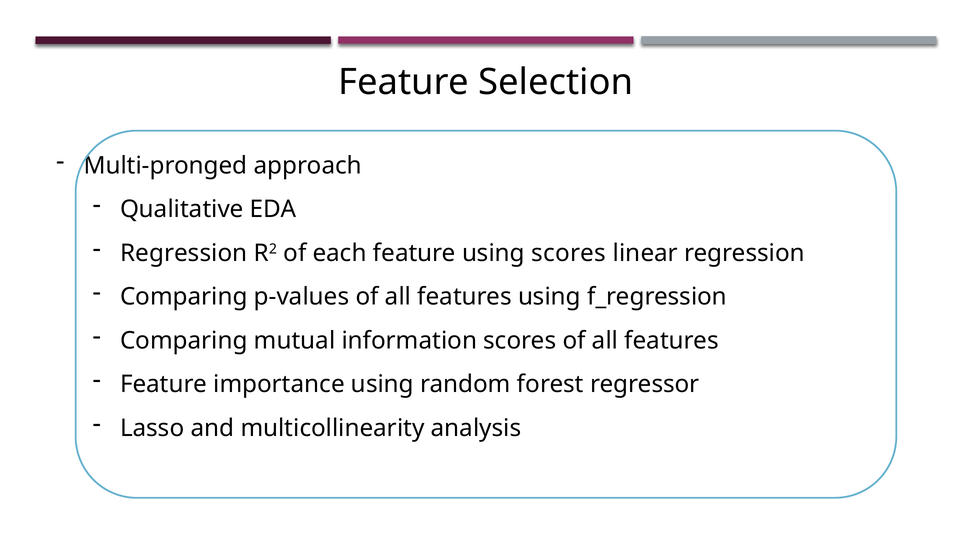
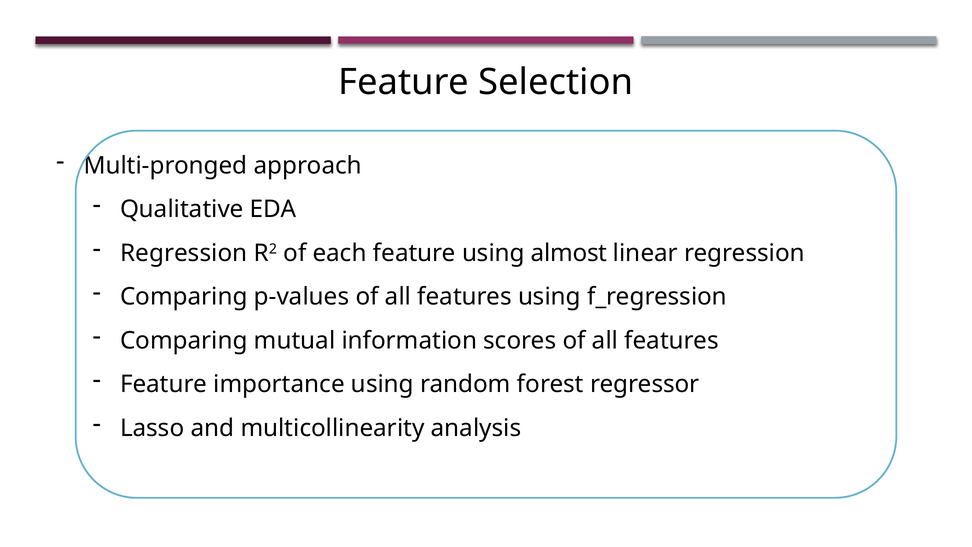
using scores: scores -> almost (569, 253)
